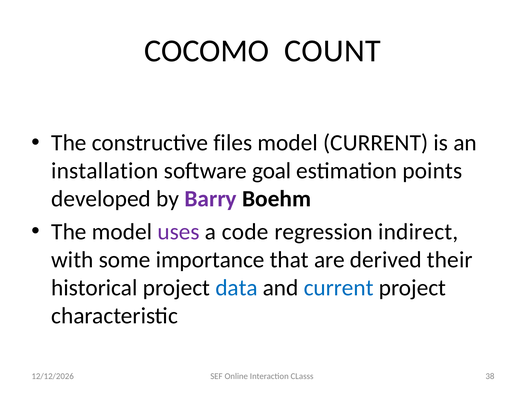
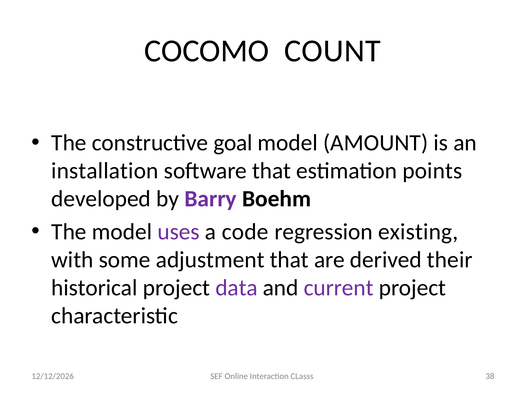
files: files -> goal (233, 143)
model CURRENT: CURRENT -> AMOUNT (376, 143)
software goal: goal -> that (272, 171)
indirect: indirect -> existing (418, 232)
importance: importance -> adjustment (210, 260)
data colour: blue -> purple (237, 288)
current colour: blue -> purple (339, 288)
